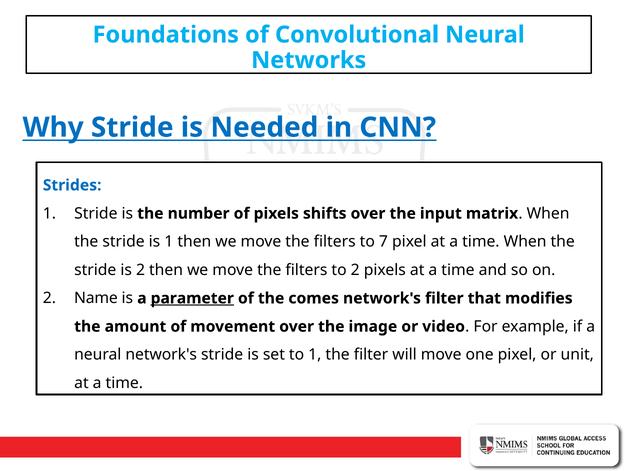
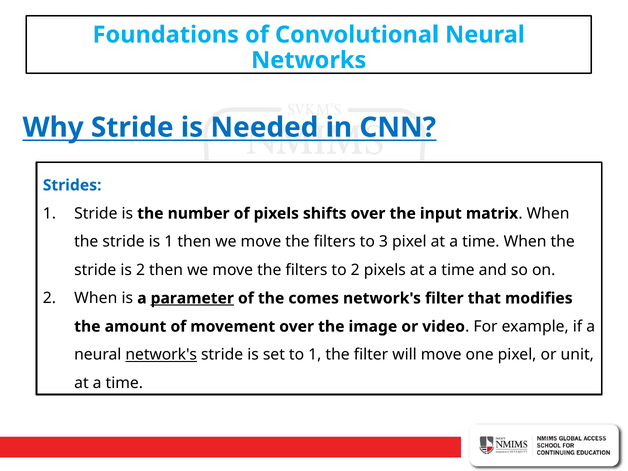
7: 7 -> 3 (383, 242)
2 Name: Name -> When (96, 298)
network's underline: none -> present (161, 355)
